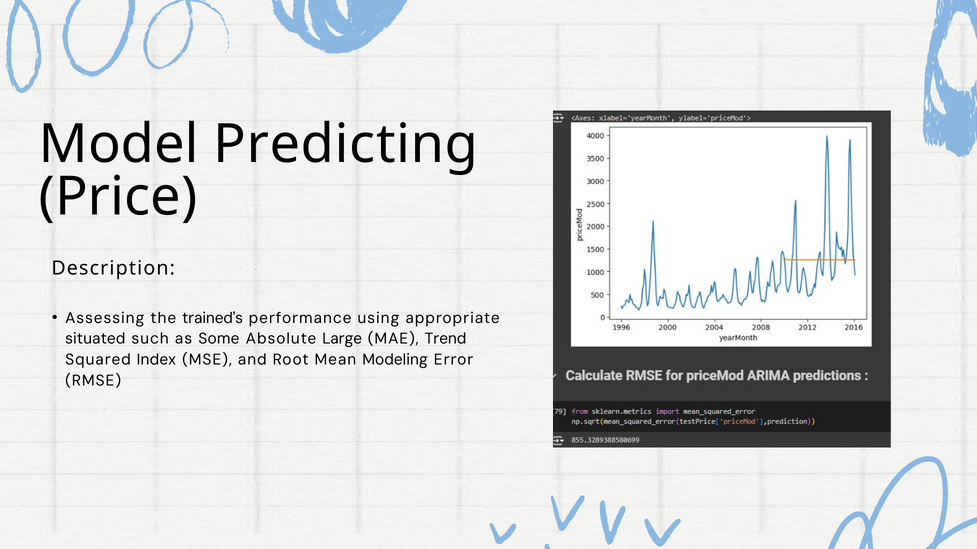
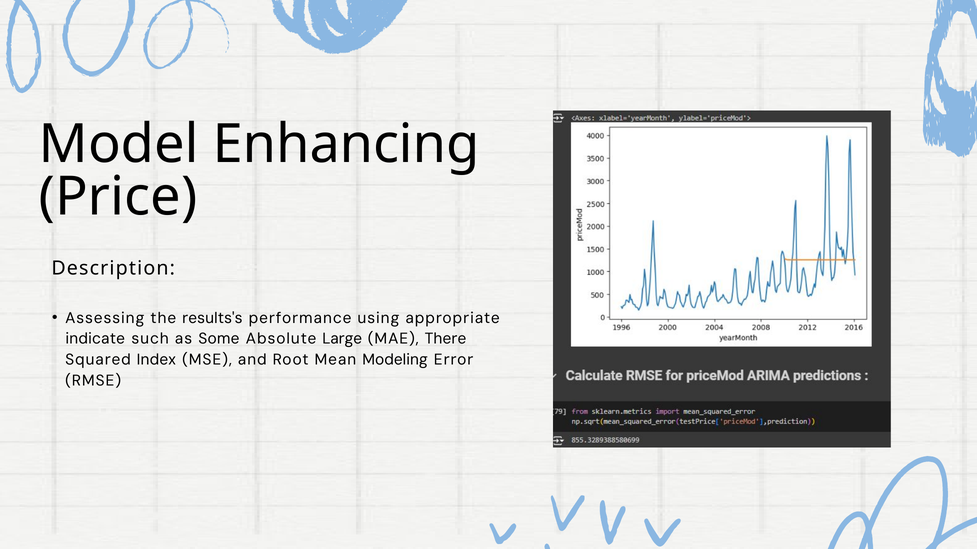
Predicting: Predicting -> Enhancing (346, 144)
trained's: trained's -> results's (212, 318)
situated: situated -> indicate (95, 339)
Trend: Trend -> There (445, 339)
